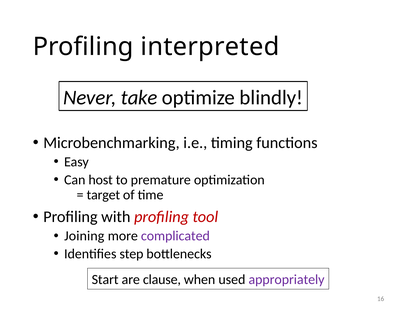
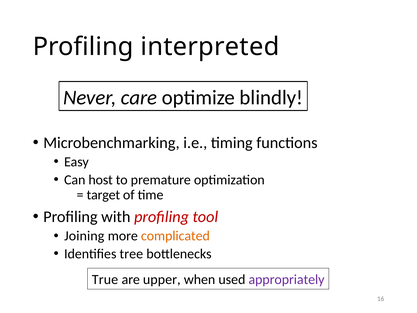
take: take -> care (139, 97)
complicated colour: purple -> orange (175, 236)
step: step -> tree (131, 254)
Start: Start -> True (105, 279)
clause: clause -> upper (162, 279)
